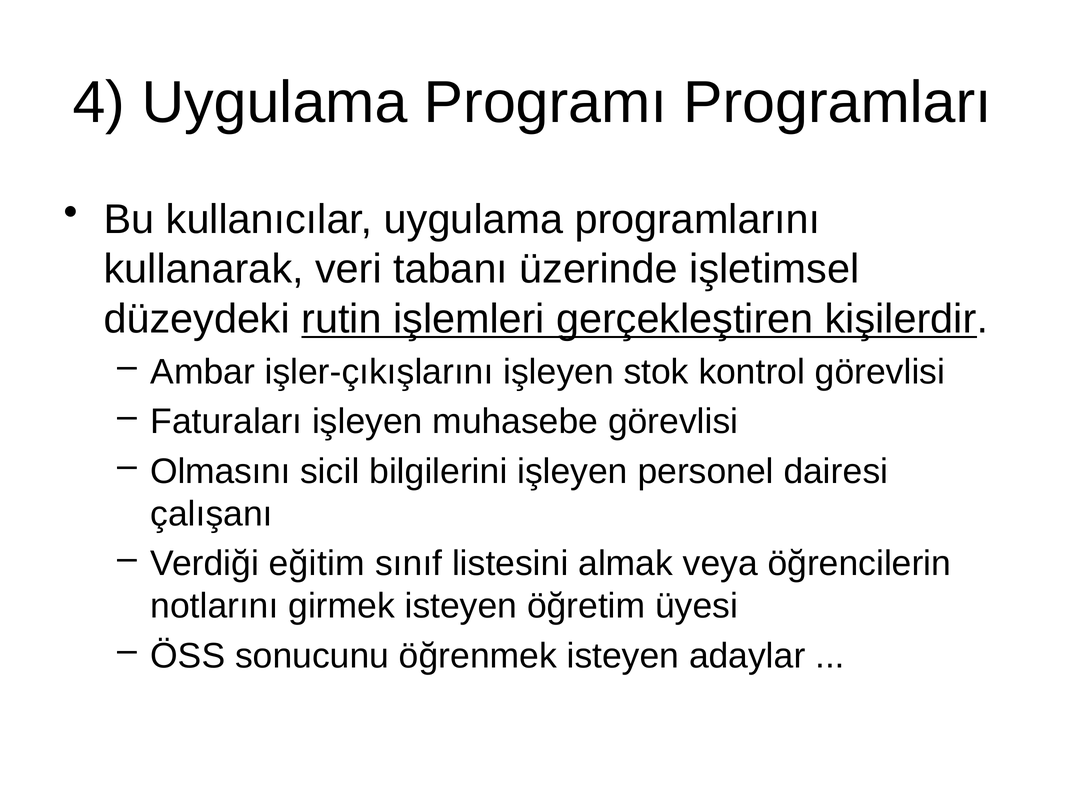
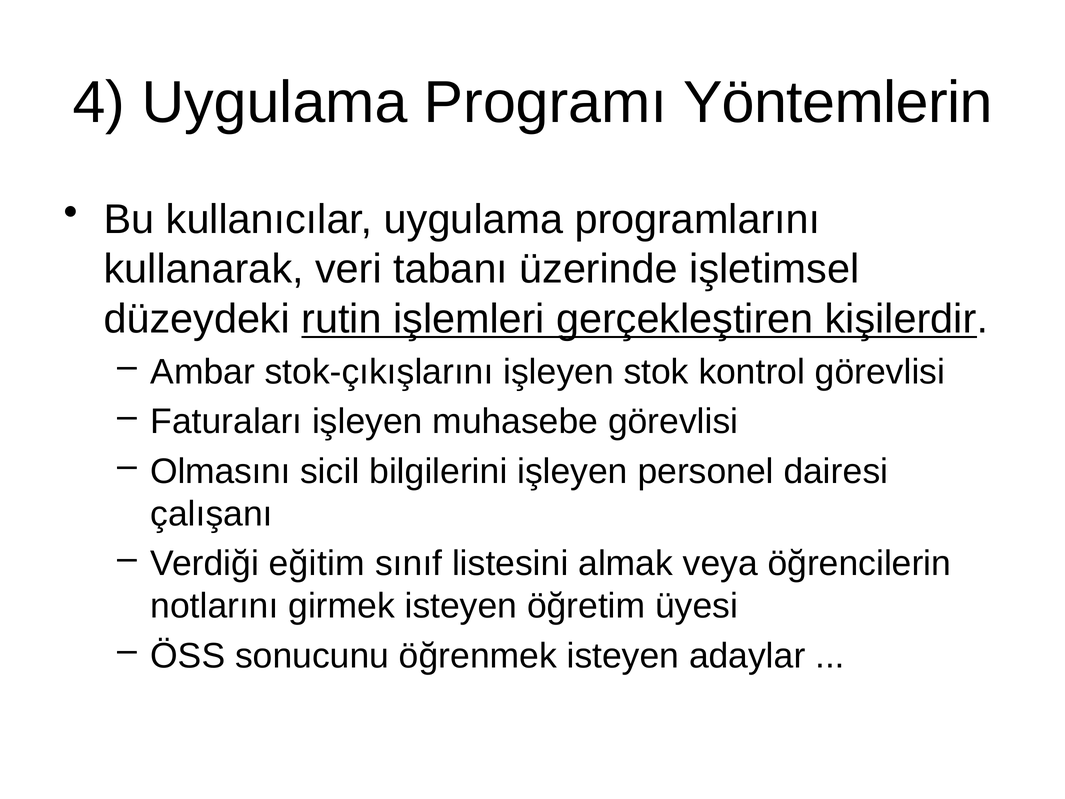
Programları: Programları -> Yöntemlerin (838, 103)
işler-çıkışlarını: işler-çıkışlarını -> stok-çıkışlarını (379, 372)
